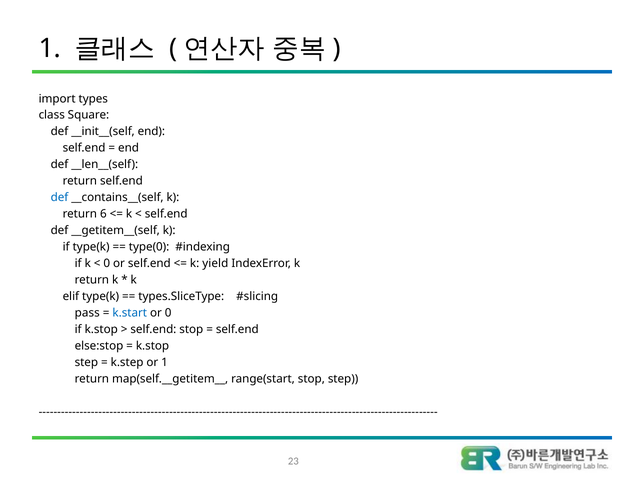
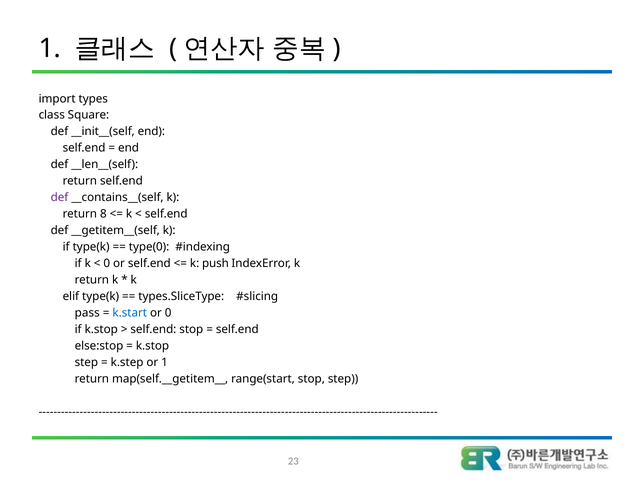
def colour: blue -> purple (59, 198)
6: 6 -> 8 (103, 214)
yield: yield -> push (215, 263)
